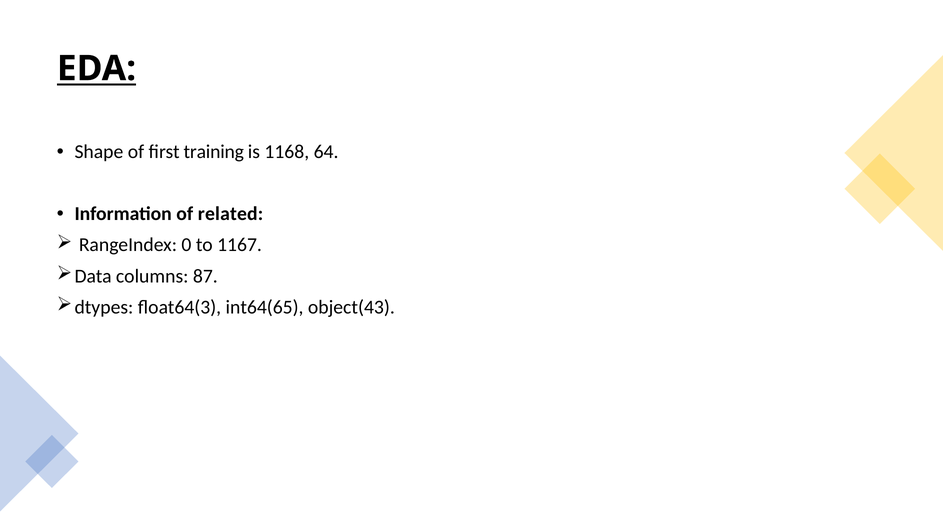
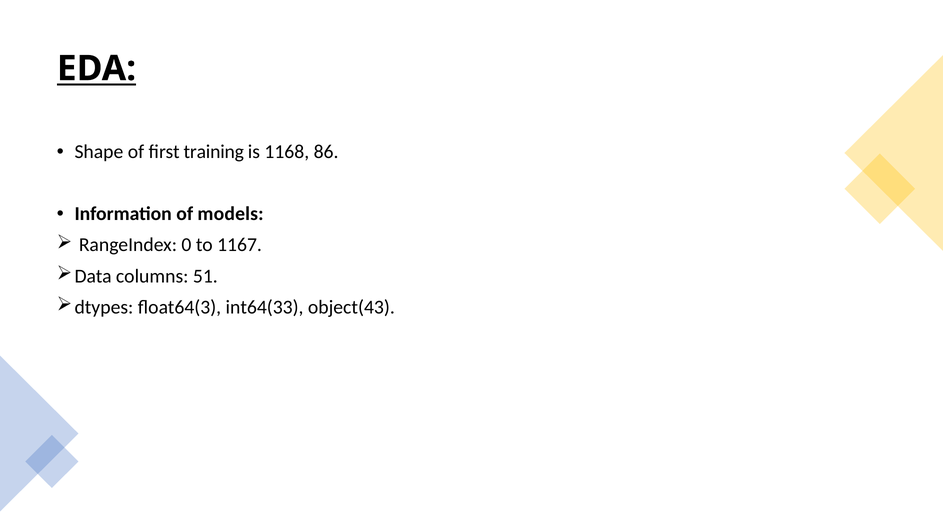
64: 64 -> 86 (326, 152)
related: related -> models (231, 214)
87: 87 -> 51 (205, 276)
int64(65: int64(65 -> int64(33 (265, 307)
